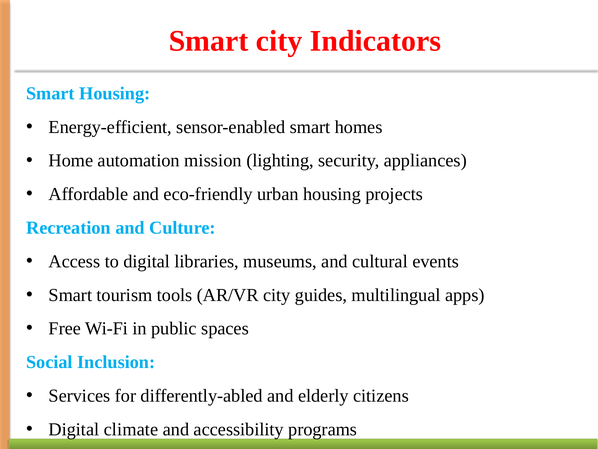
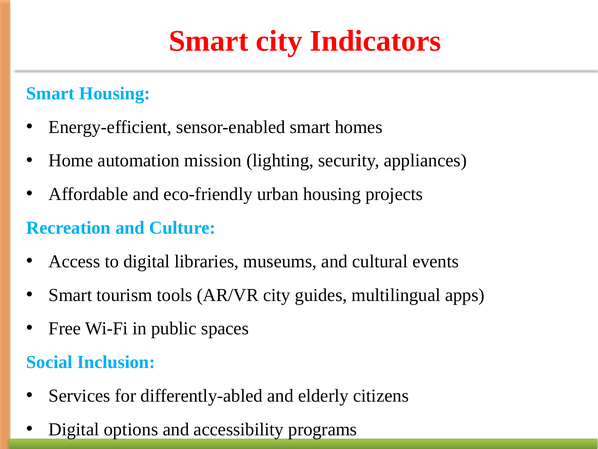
climate: climate -> options (131, 429)
